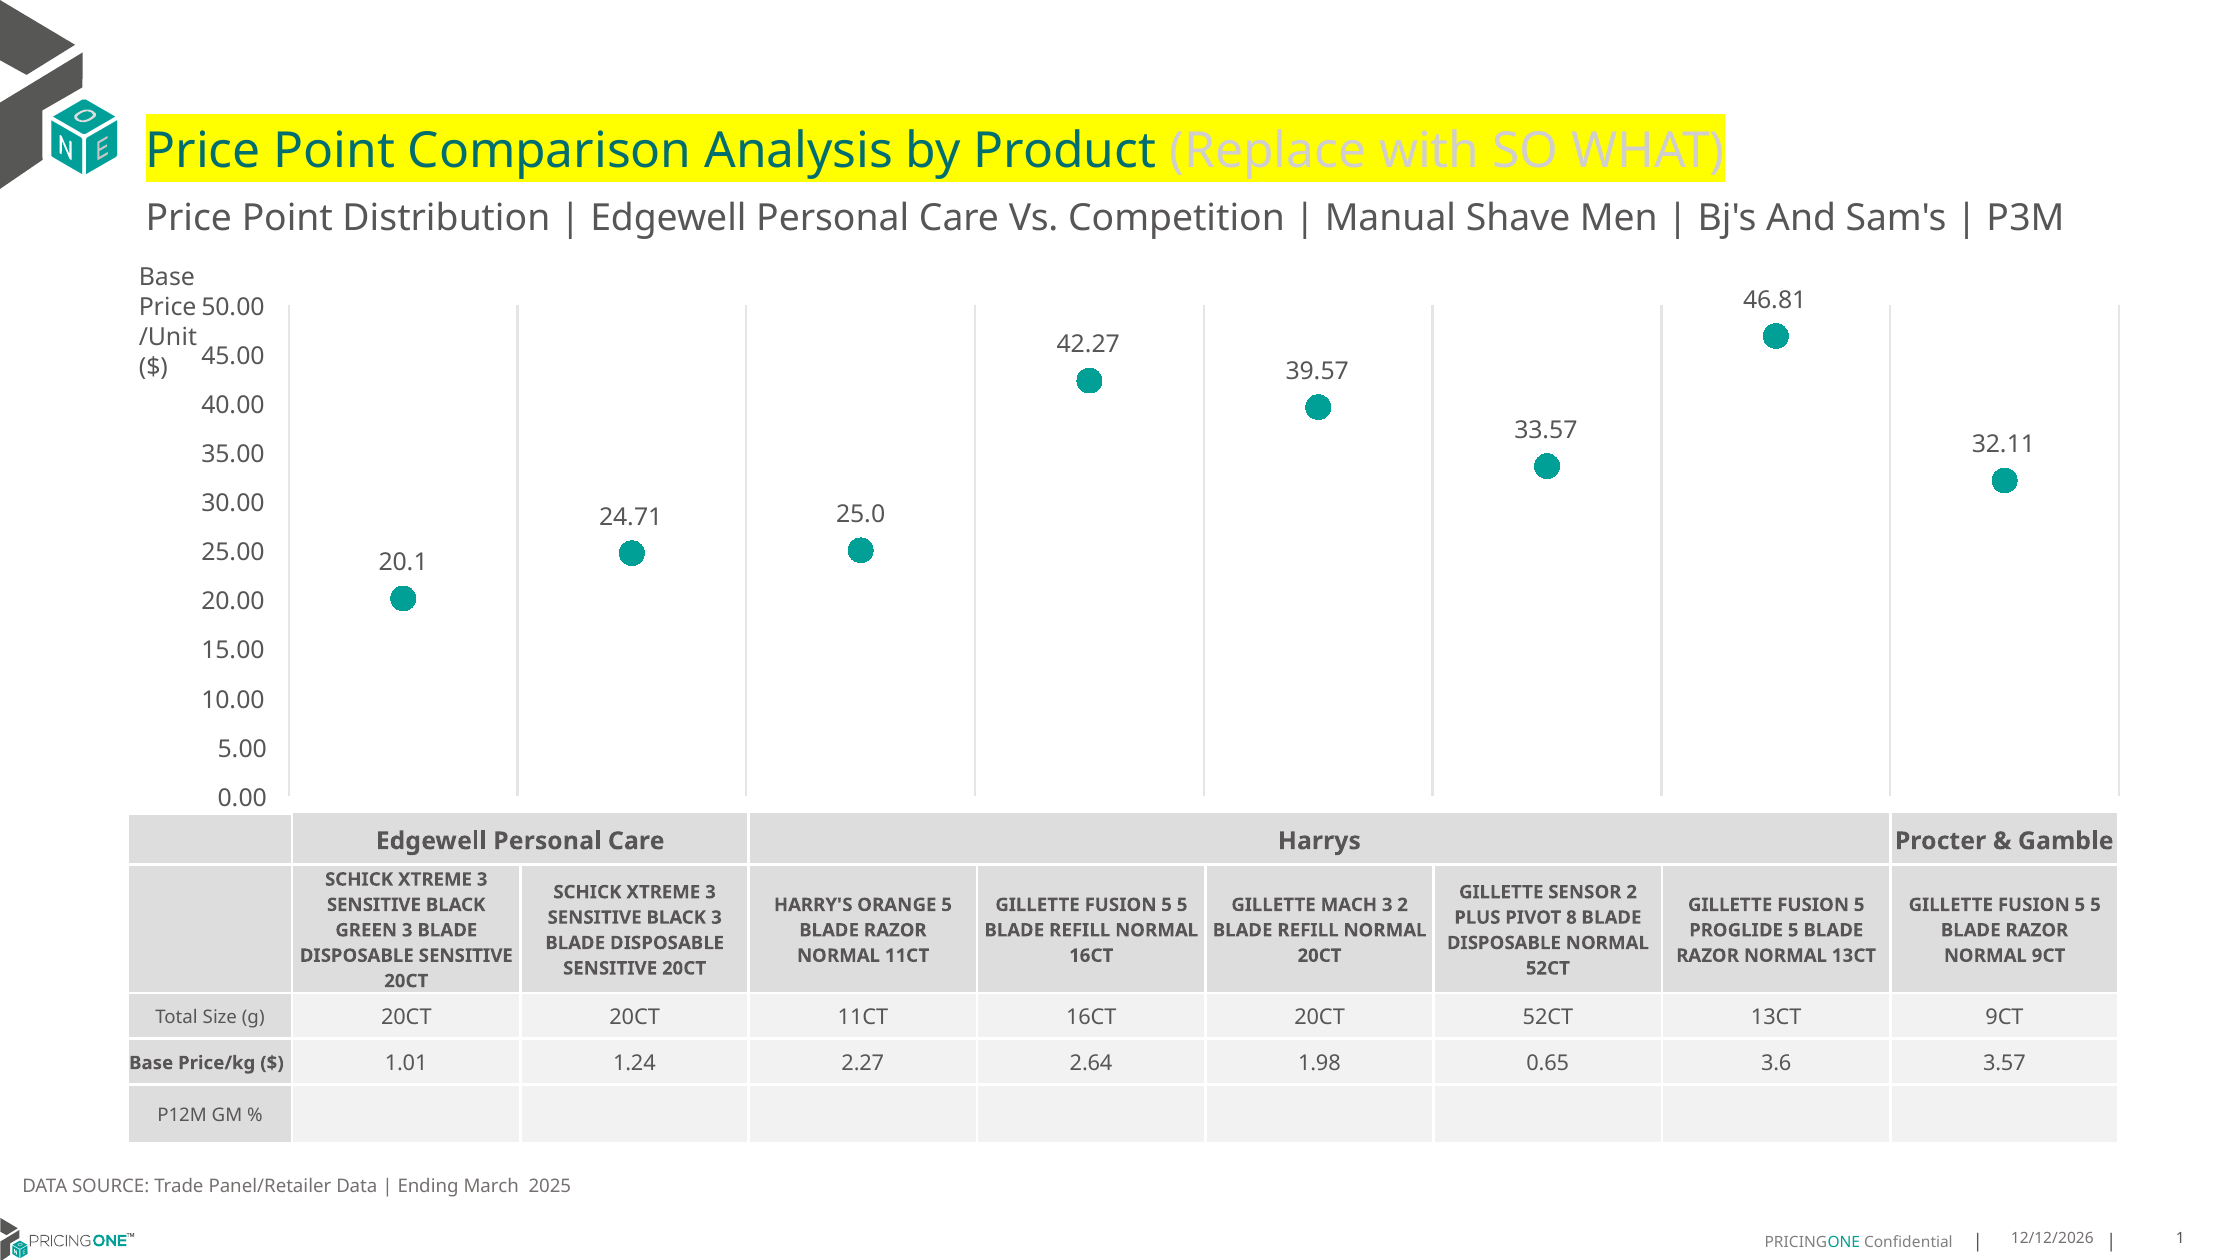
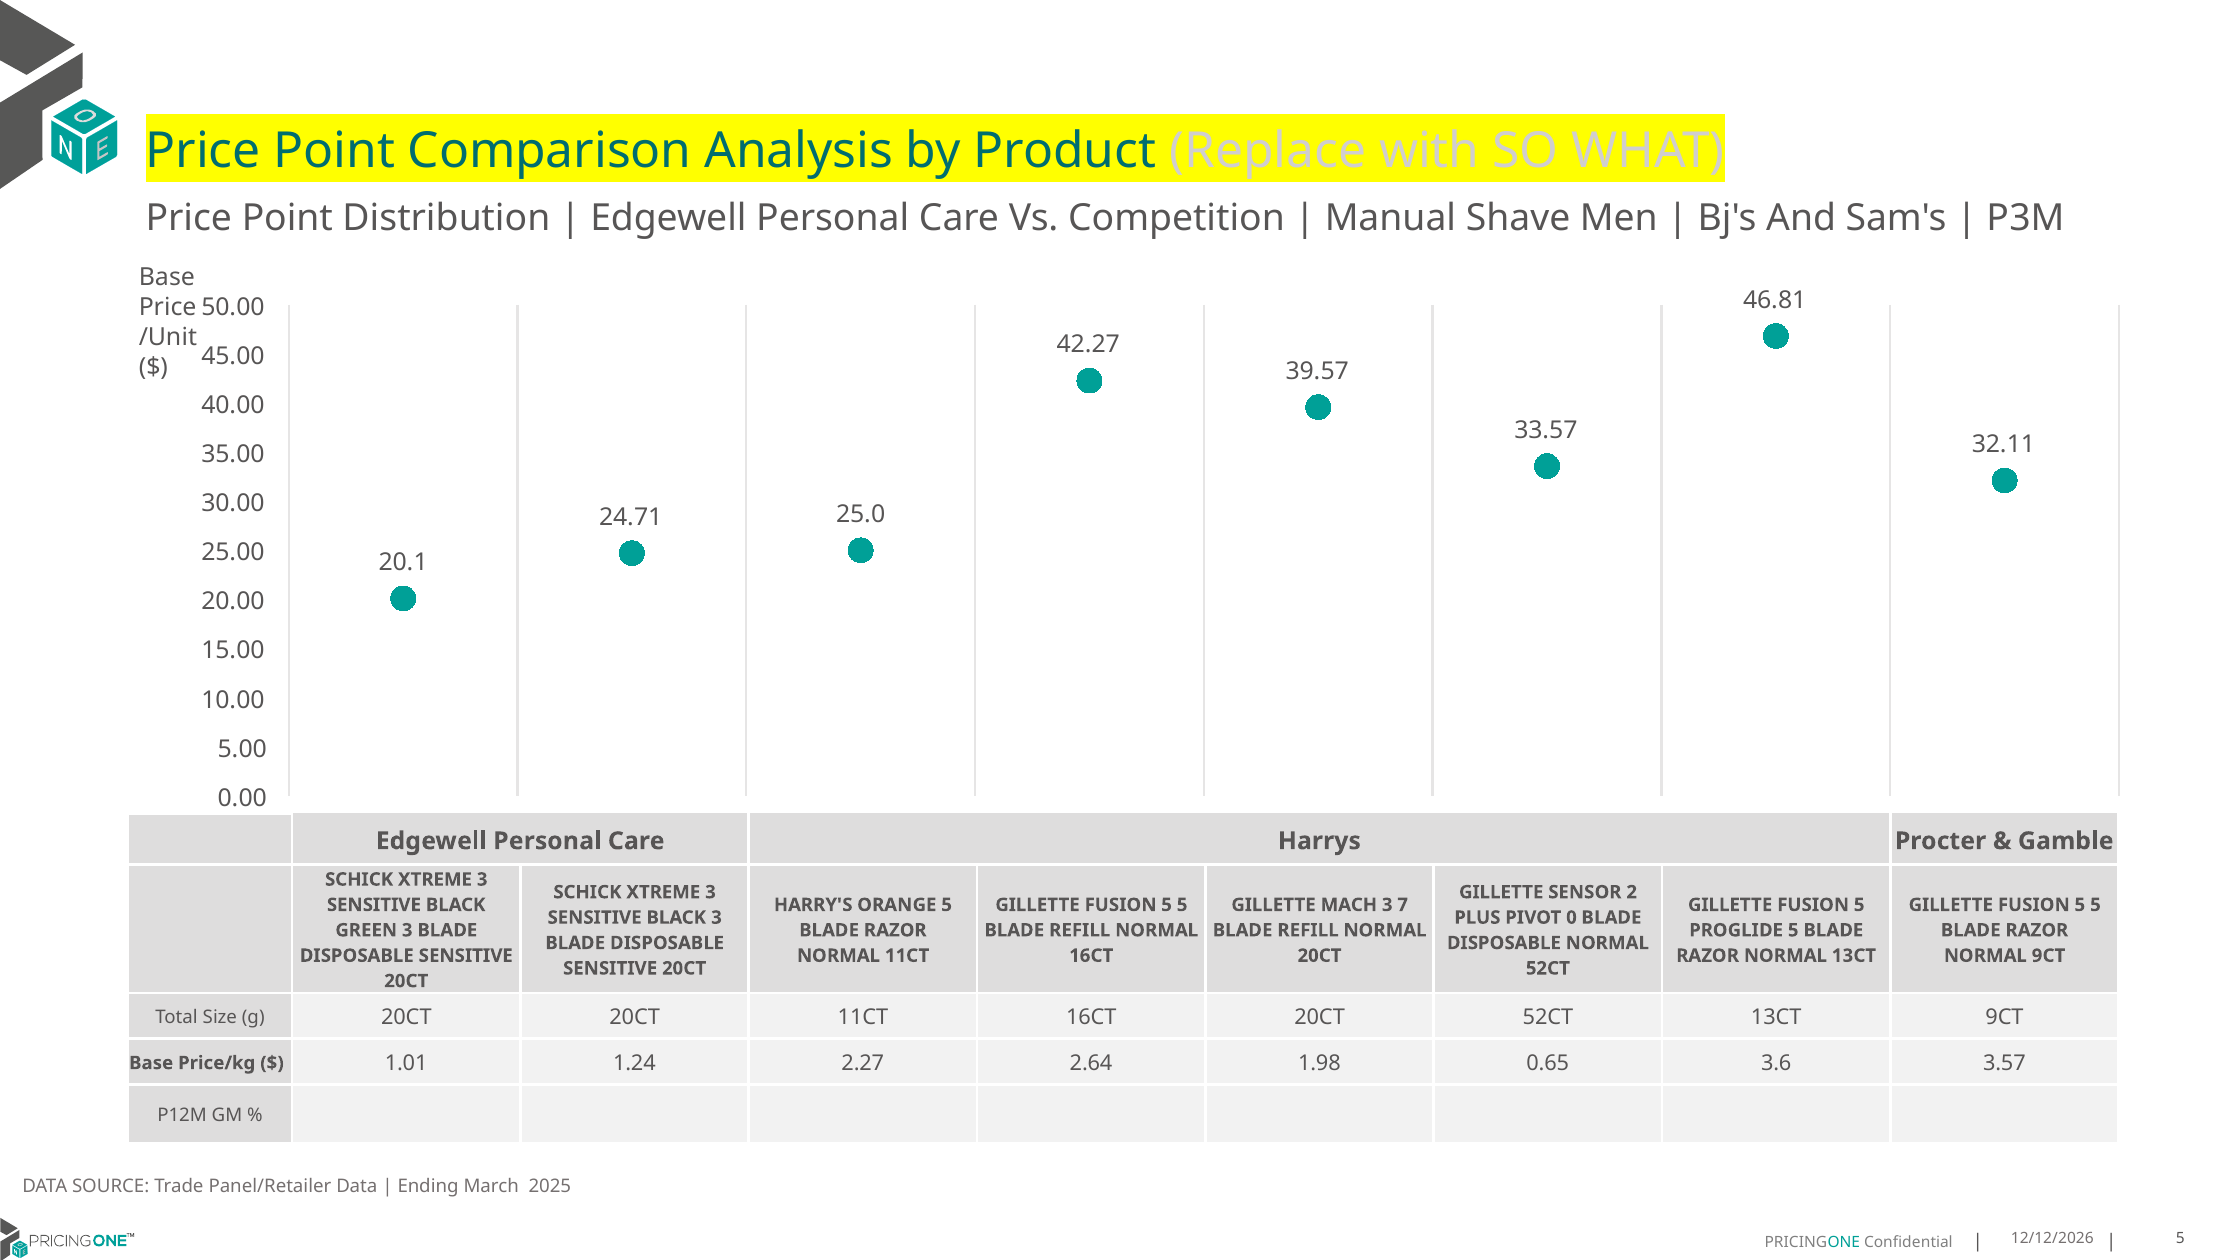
3 2: 2 -> 7 (1403, 905)
8: 8 -> 0 (1571, 918)
1: 1 -> 5 (2180, 1239)
